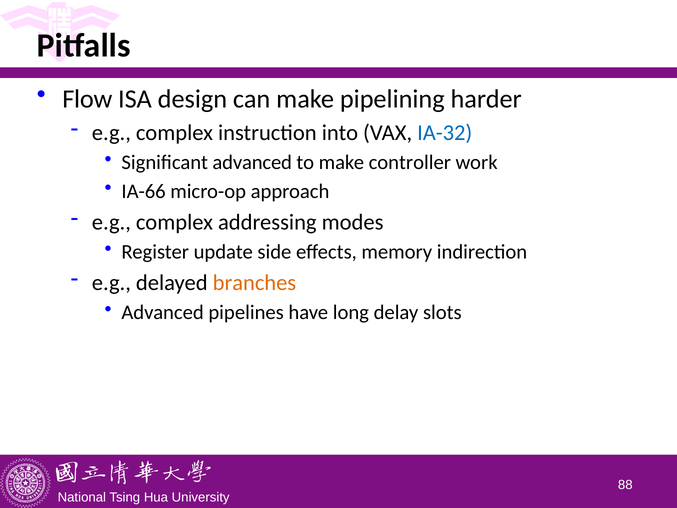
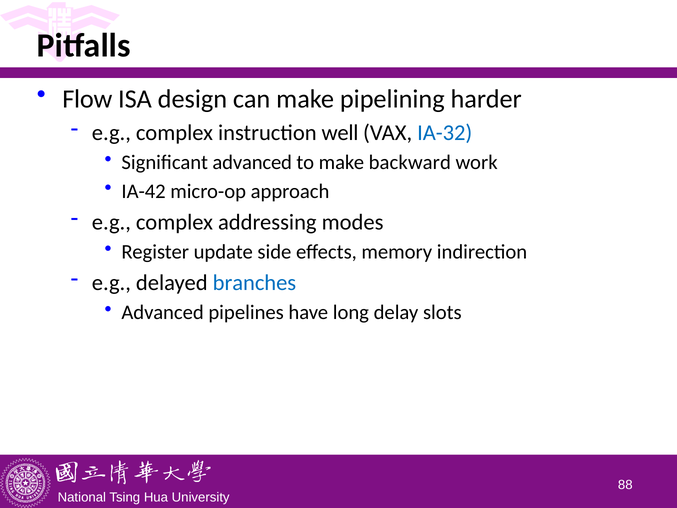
into: into -> well (340, 133)
controller: controller -> backward (410, 163)
IA-66: IA-66 -> IA-42 (144, 191)
branches colour: orange -> blue (254, 283)
